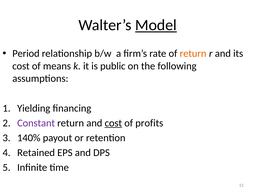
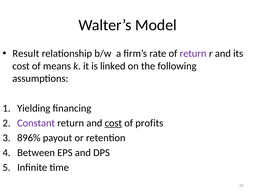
Model underline: present -> none (156, 25)
Period: Period -> Result (26, 54)
return colour: orange -> purple (193, 54)
public: public -> linked (113, 66)
140%: 140% -> 896% (29, 138)
Retained: Retained -> Between (36, 153)
